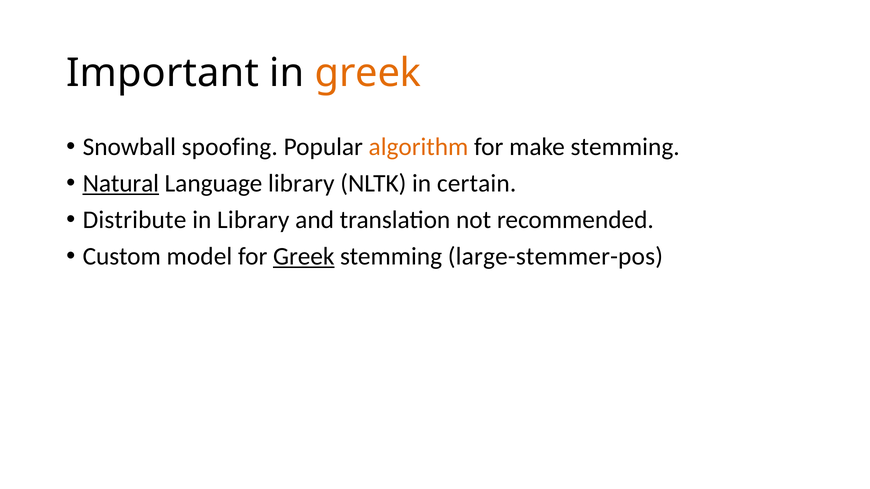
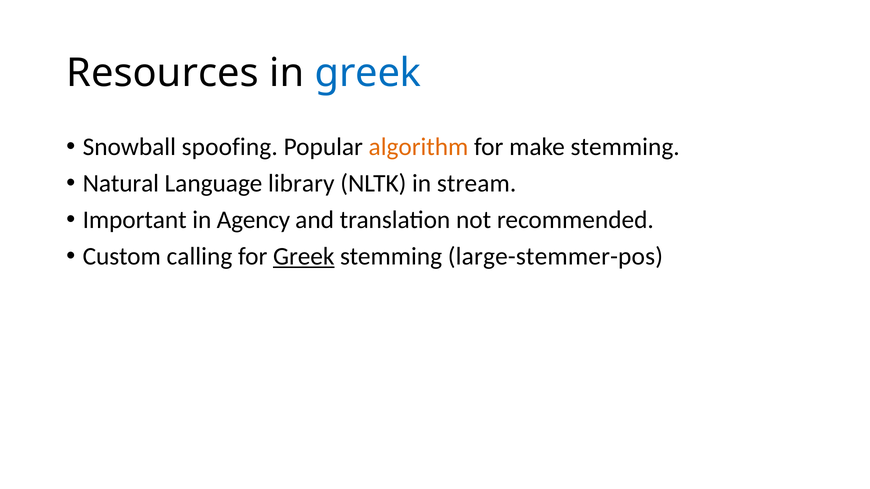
Important: Important -> Resources (163, 73)
greek colour: orange -> blue (368, 73)
Natural underline: present -> none (121, 184)
certain: certain -> stream (477, 184)
Distribute: Distribute -> Important (135, 220)
in Library: Library -> Agency (253, 220)
model: model -> calling (199, 257)
